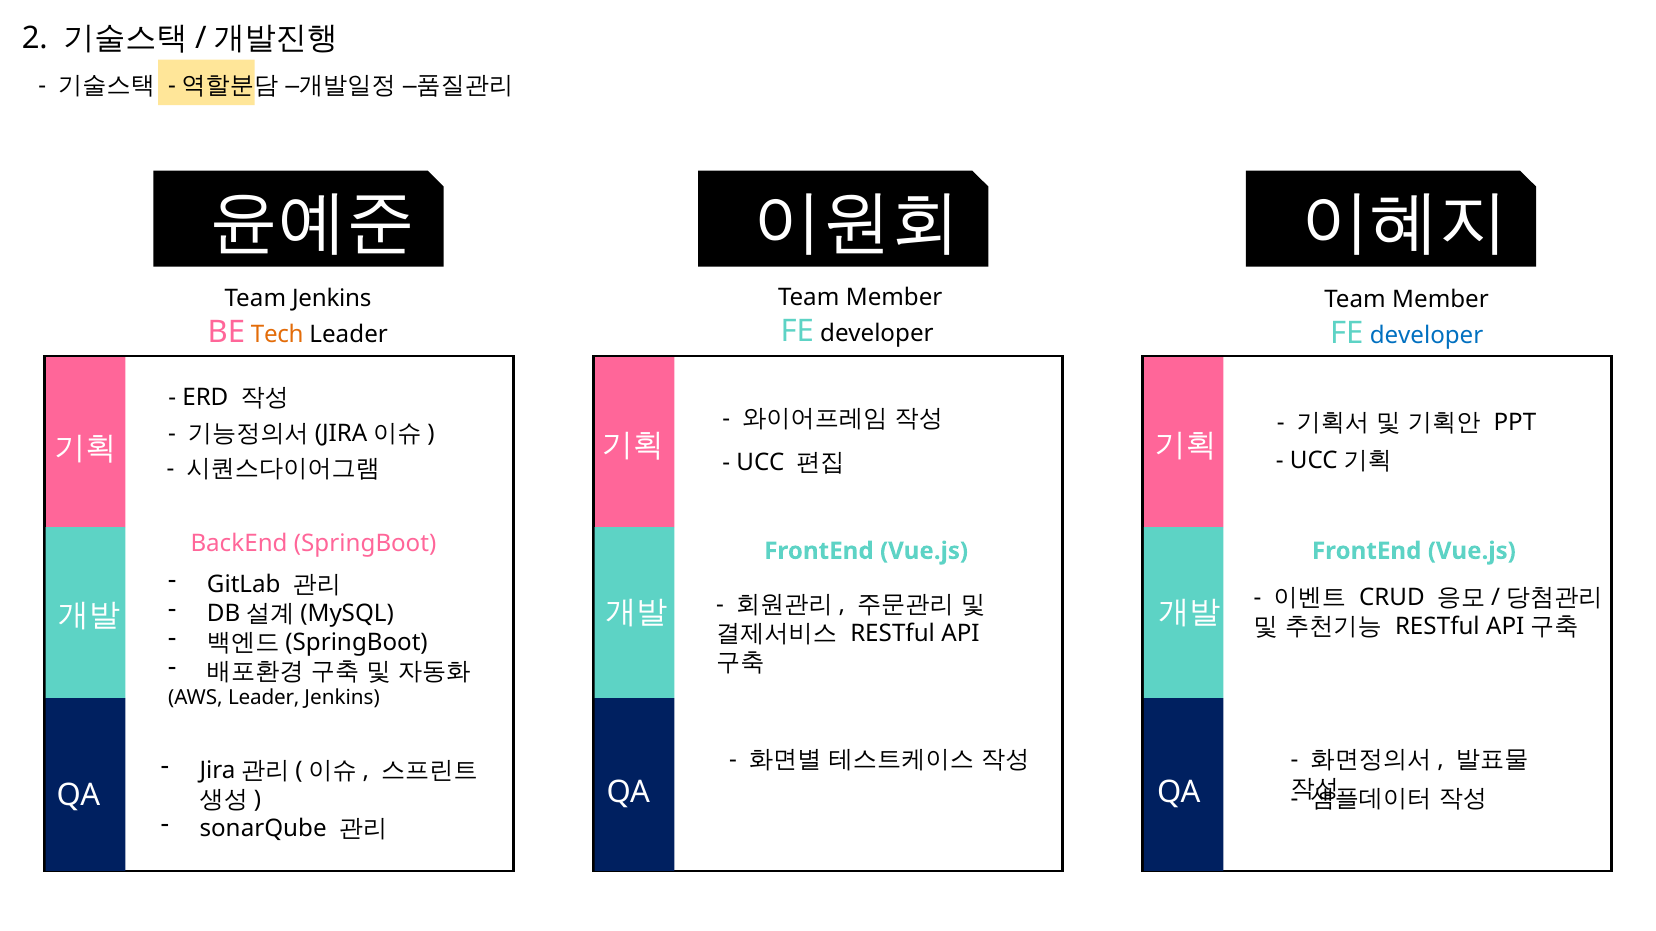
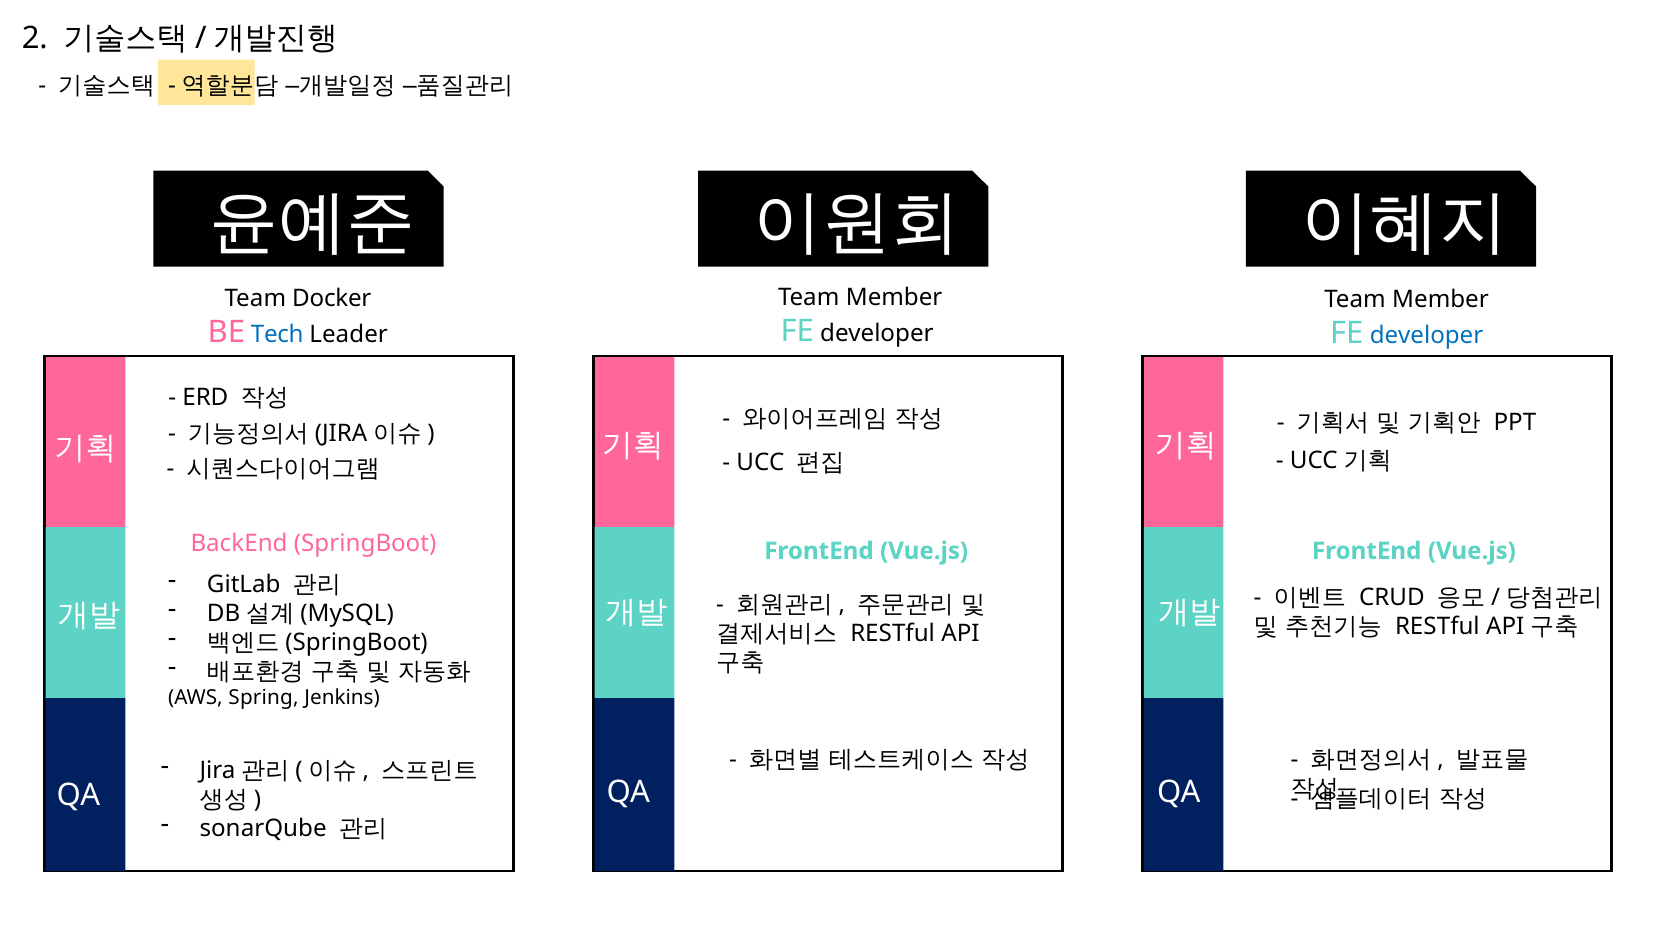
Team Jenkins: Jenkins -> Docker (332, 299)
Tech colour: orange -> blue (277, 335)
AWS Leader: Leader -> Spring (264, 698)
